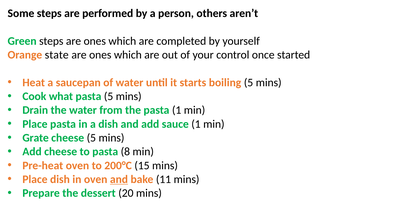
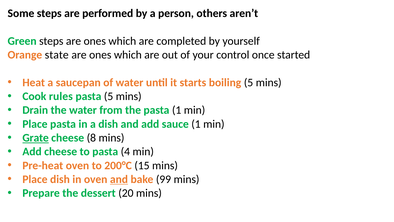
what: what -> rules (61, 96)
Grate underline: none -> present (36, 138)
cheese 5: 5 -> 8 (91, 138)
8: 8 -> 4 (125, 151)
11: 11 -> 99 (163, 179)
